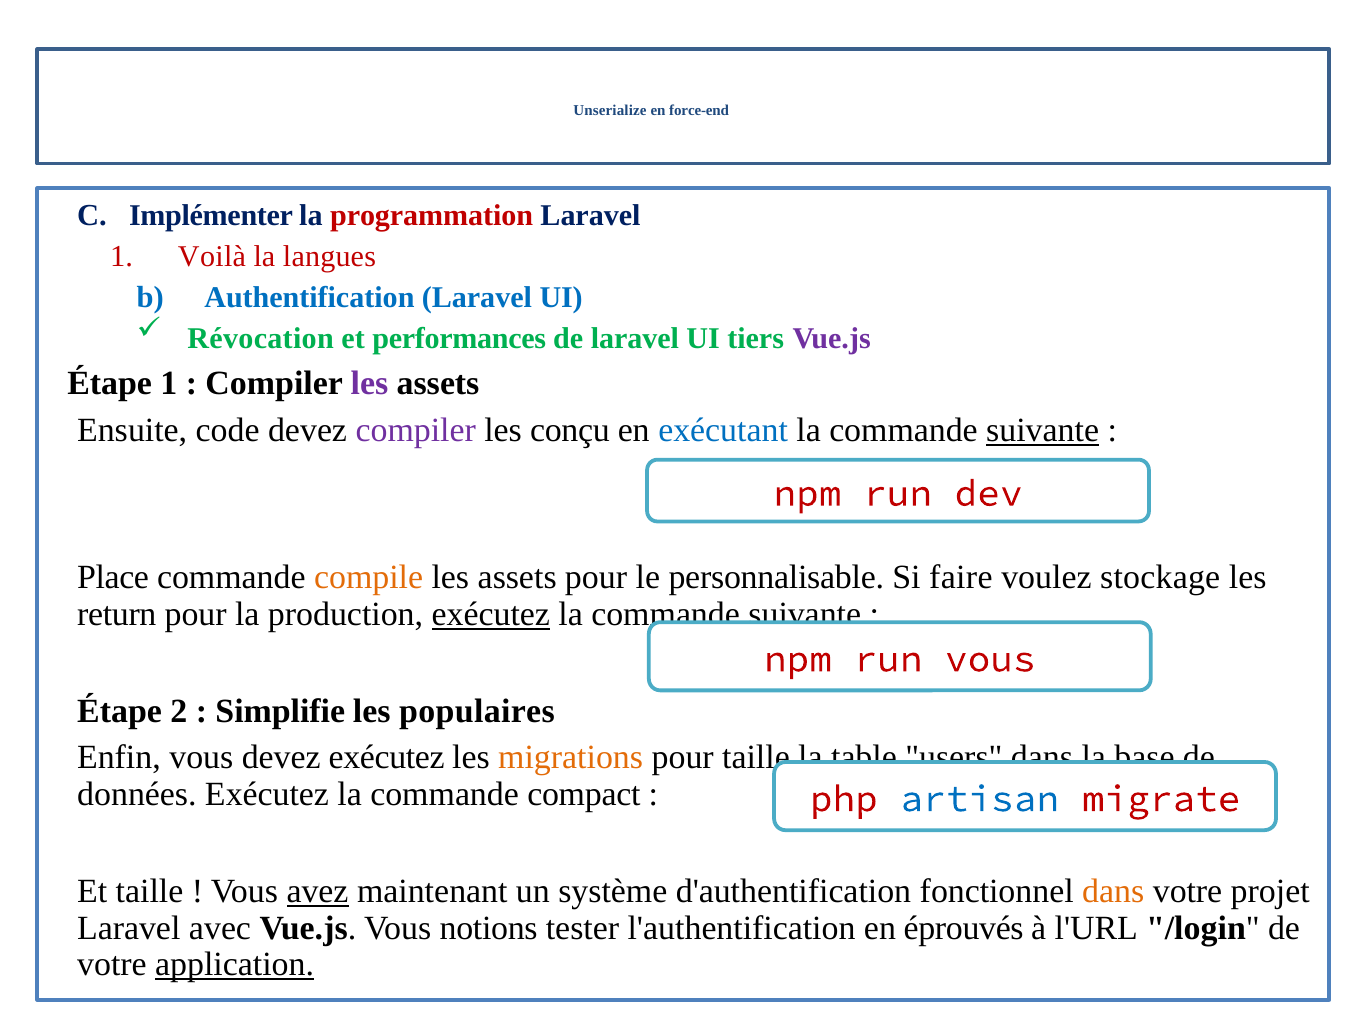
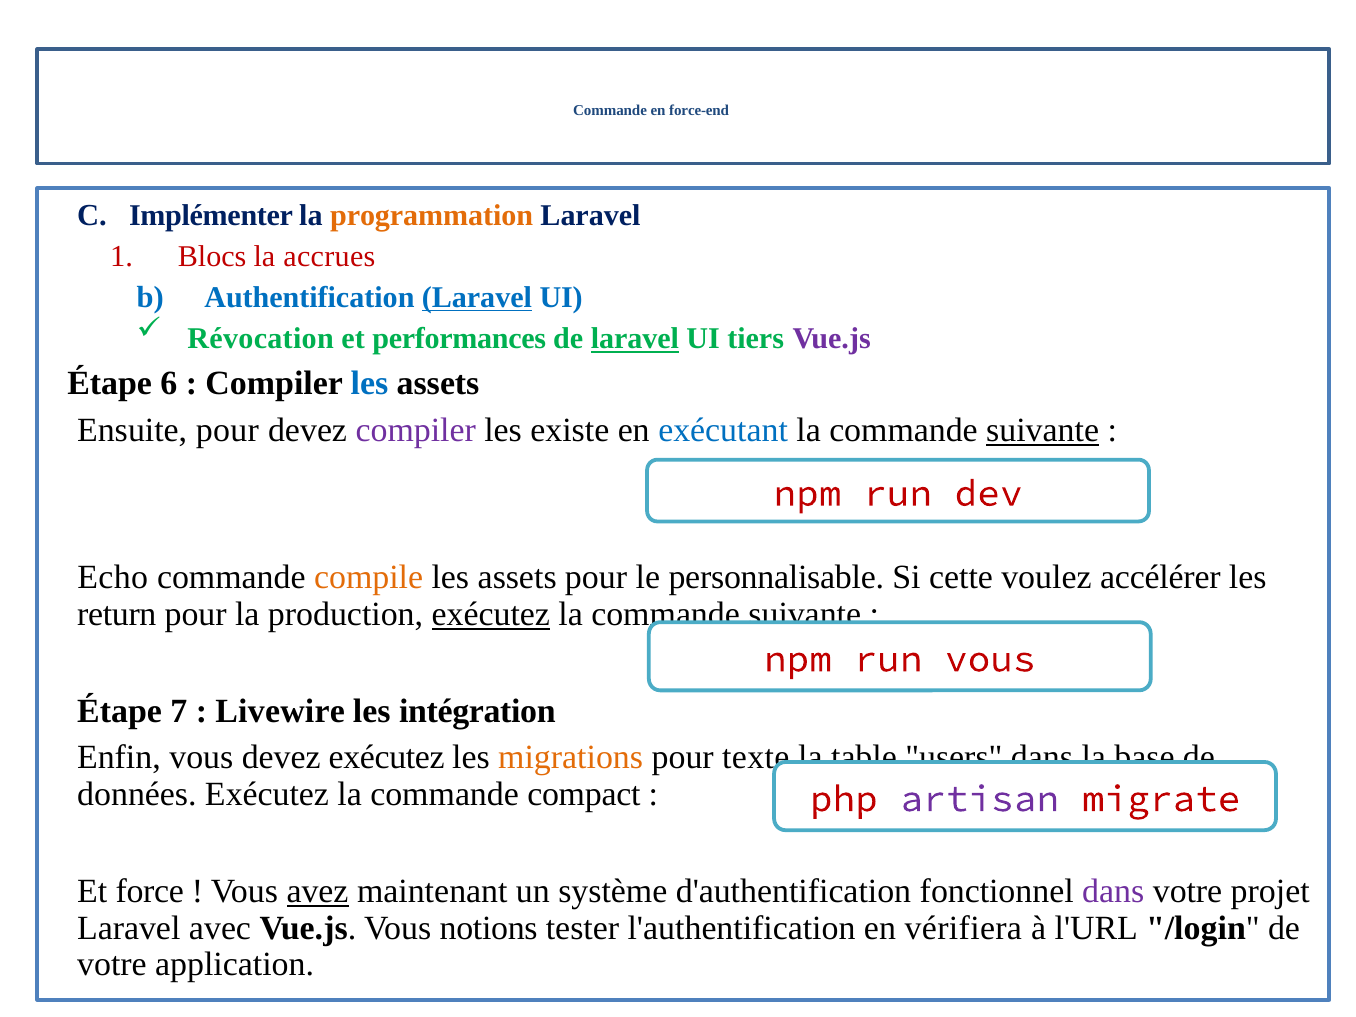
Unserialize: Unserialize -> Commande (610, 111)
programmation colour: red -> orange (432, 215)
Voilà: Voilà -> Blocs (212, 256)
langues: langues -> accrues (329, 256)
Laravel underline: none -> present (477, 298)
laravel underline: none -> present (635, 339)
Étape 1: 1 -> 6 (169, 384)
les colour: purple -> blue (369, 384)
Ensuite code: code -> pour (227, 430)
conçu: conçu -> existe (570, 430)
Place: Place -> Echo (113, 578)
faire: faire -> cette (961, 578)
stockage: stockage -> accélérer (1160, 578)
2: 2 -> 7 (179, 711)
Simplifie: Simplifie -> Livewire (280, 711)
populaires: populaires -> intégration (477, 711)
pour taille: taille -> texte (756, 758)
artisan colour: blue -> purple (980, 799)
Et taille: taille -> force (150, 891)
dans colour: orange -> purple (1113, 891)
éprouvés: éprouvés -> vérifiera (963, 928)
application underline: present -> none (235, 964)
